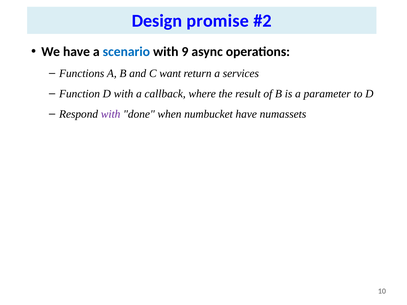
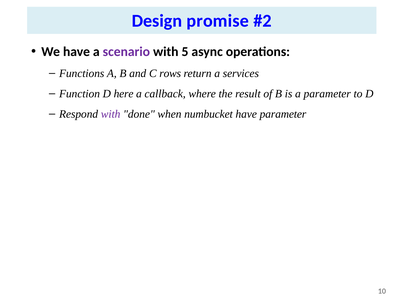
scenario colour: blue -> purple (126, 52)
9: 9 -> 5 (185, 52)
want: want -> rows (170, 73)
D with: with -> here (124, 94)
have numassets: numassets -> parameter (283, 114)
